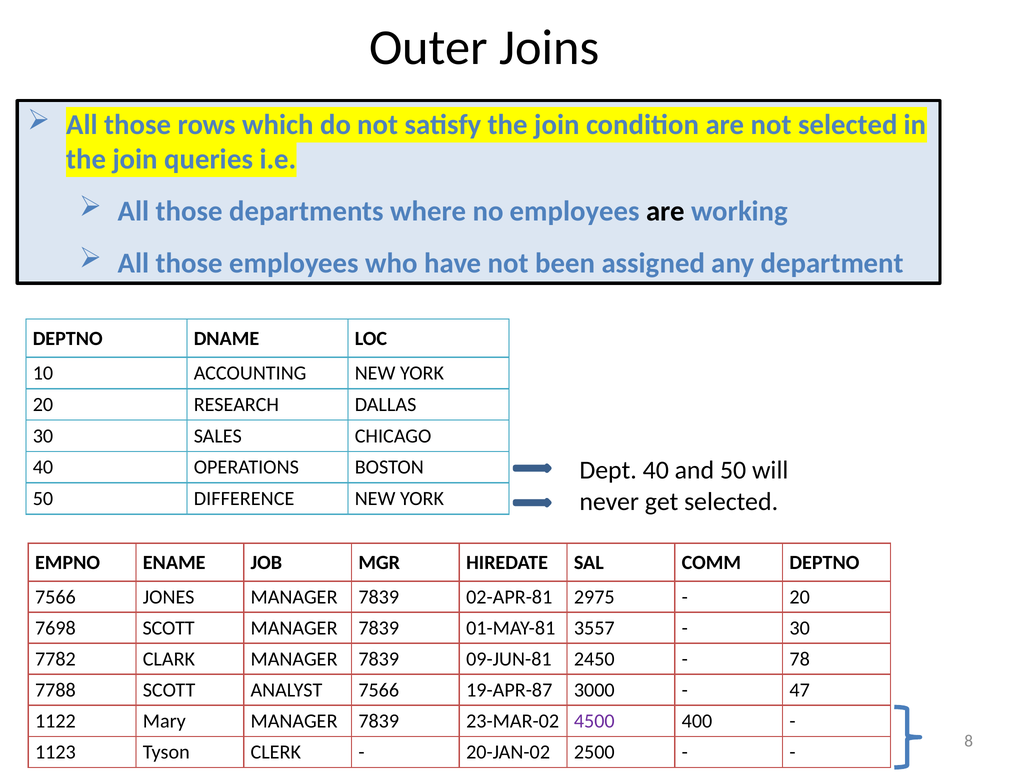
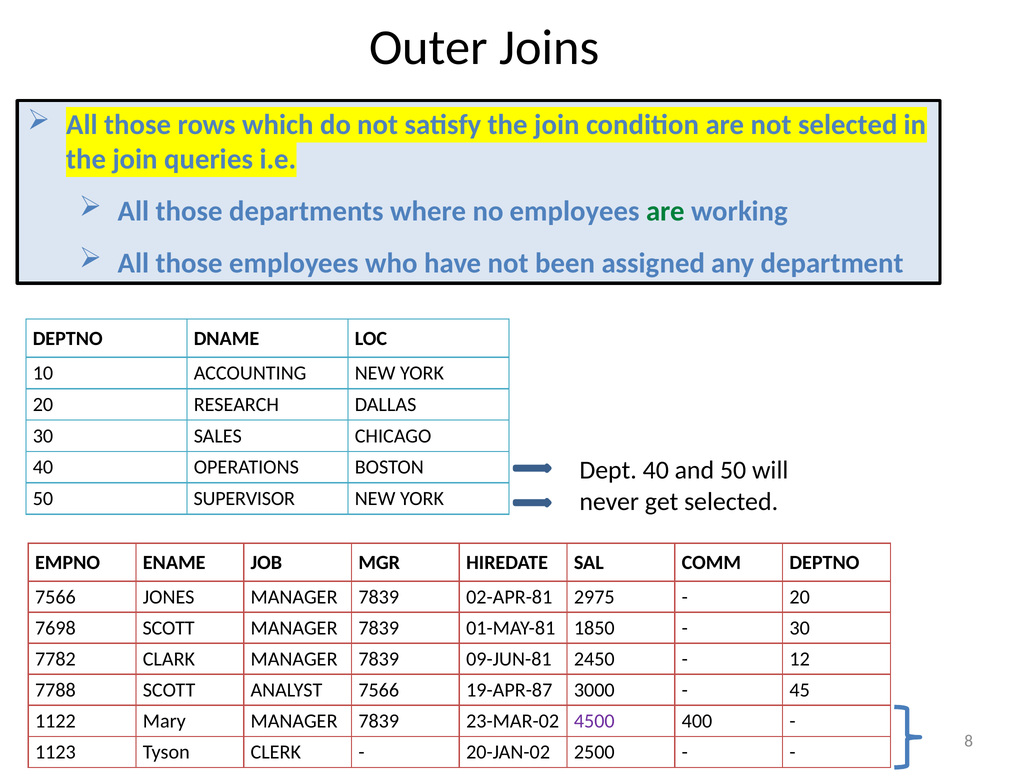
are colour: black -> green (665, 211)
DIFFERENCE: DIFFERENCE -> SUPERVISOR (244, 499)
3557: 3557 -> 1850 (594, 628)
78: 78 -> 12 (800, 659)
47: 47 -> 45 (800, 690)
